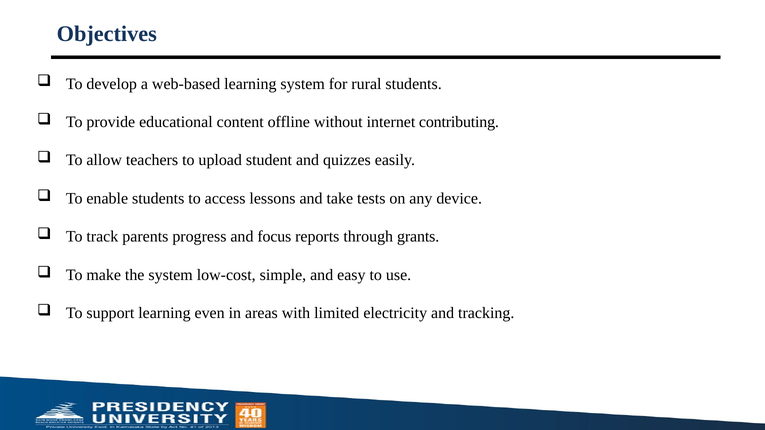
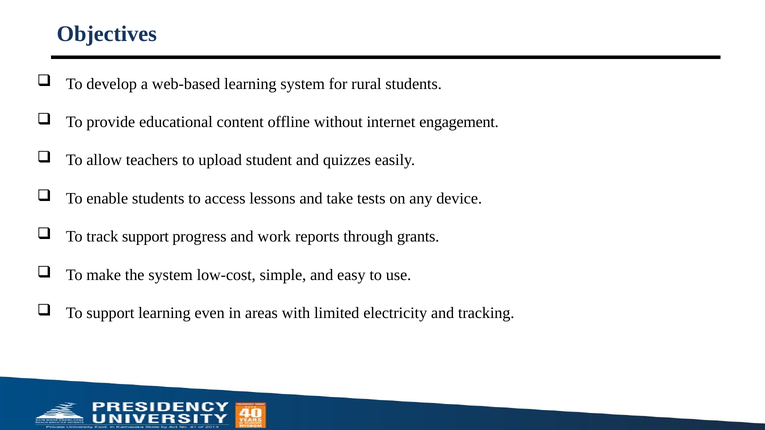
contributing: contributing -> engagement (459, 122)
track parents: parents -> support (145, 237)
focus: focus -> work (274, 237)
